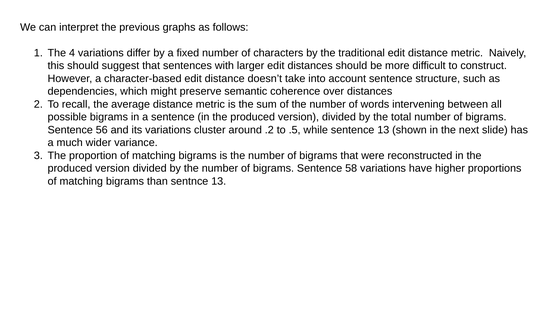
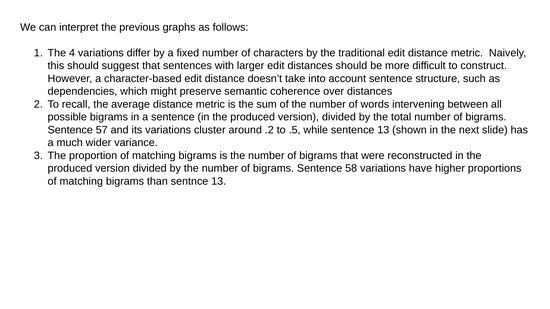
56: 56 -> 57 (102, 130)
